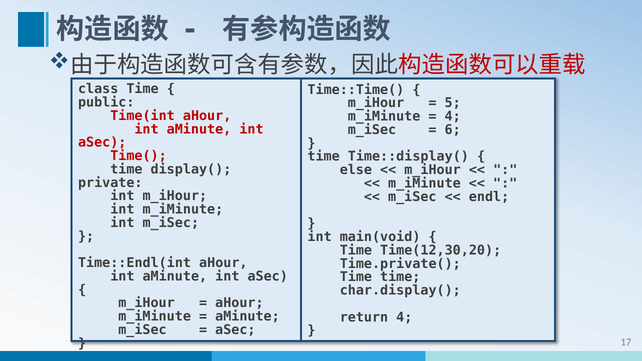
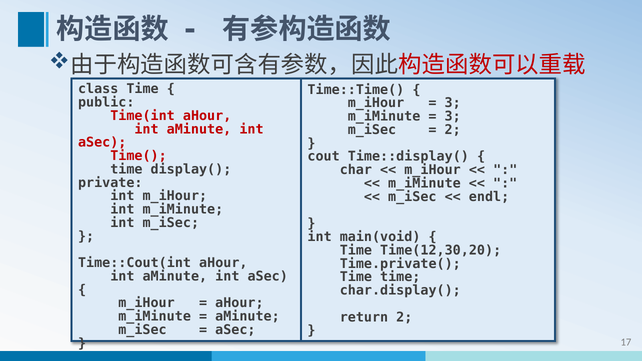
5: 5 -> 3 (453, 103)
4: 4 -> 3 (453, 116)
6: 6 -> 2 (453, 130)
time: time -> cout (324, 157)
else: else -> char (356, 170)
Time::Endl(int: Time::Endl(int -> Time::Cout(int (135, 263)
return 4: 4 -> 2 (404, 317)
